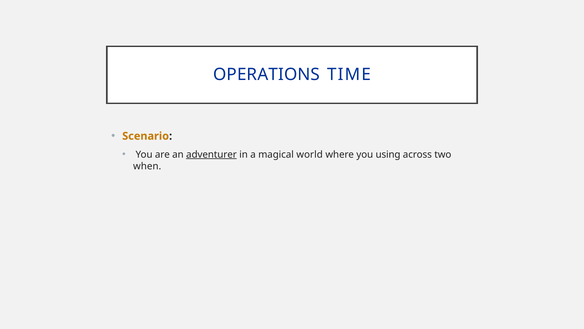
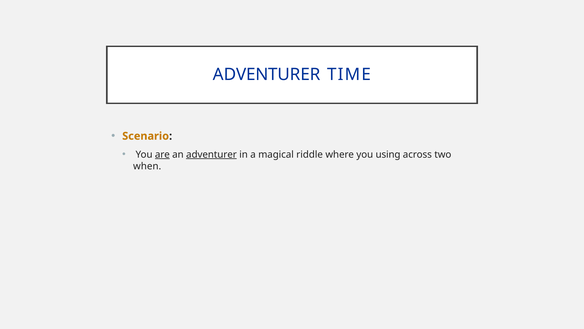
OPERATIONS: OPERATIONS -> ADVENTURER (267, 75)
are underline: none -> present (162, 154)
world: world -> riddle (310, 154)
